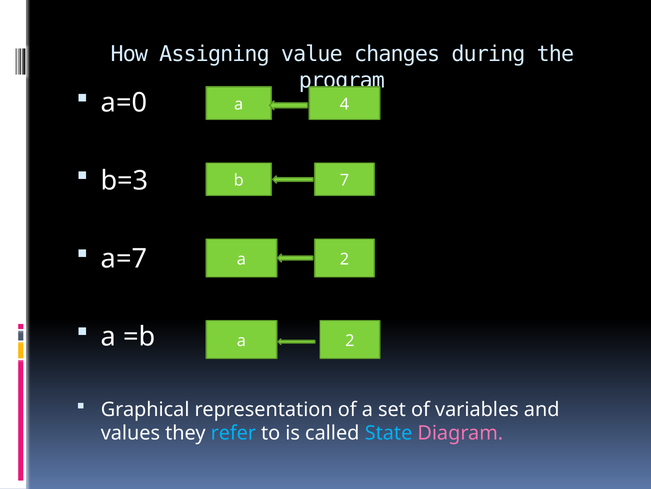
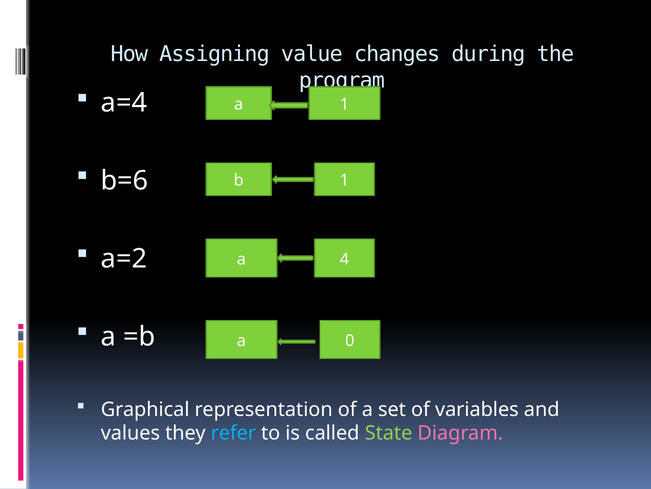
a=0: a=0 -> a=4 (124, 103)
a 4: 4 -> 1 (344, 104)
b=3: b=3 -> b=6 (125, 181)
b 7: 7 -> 1 (344, 180)
a=7: a=7 -> a=2 (124, 258)
2: 2 -> 4 (344, 259)
2: 2 -> 0 (350, 340)
State colour: light blue -> light green (389, 433)
